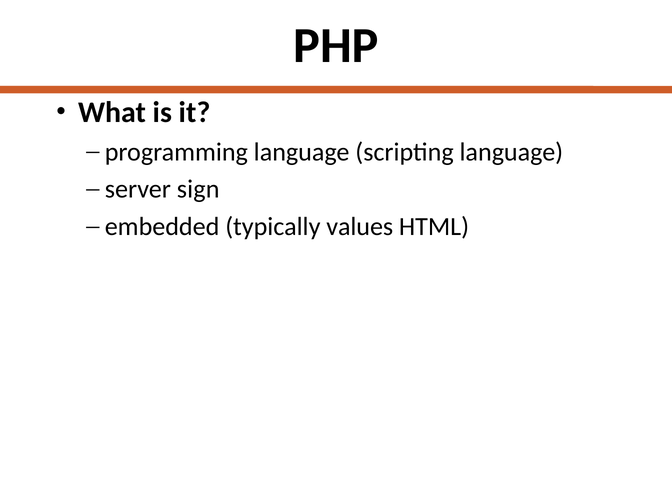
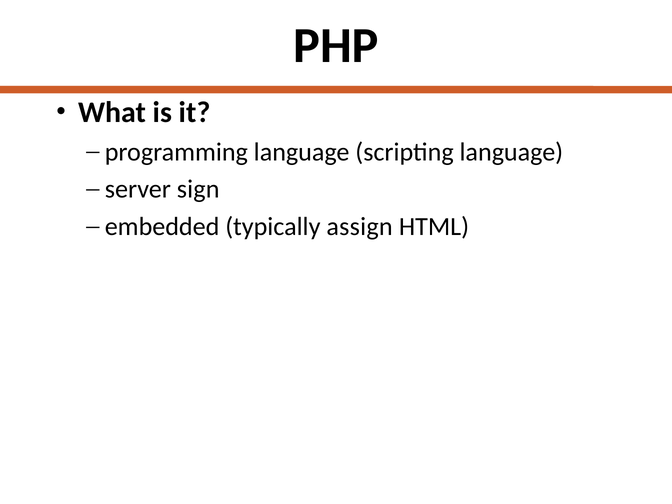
values: values -> assign (360, 227)
